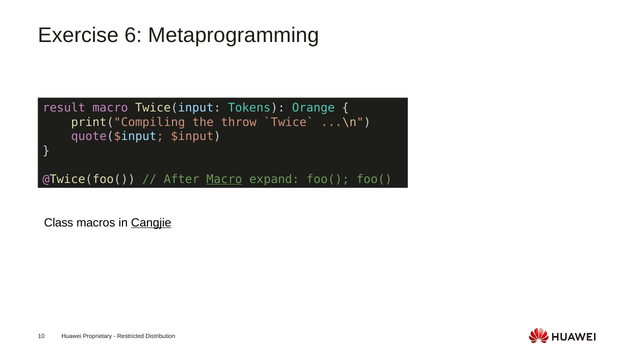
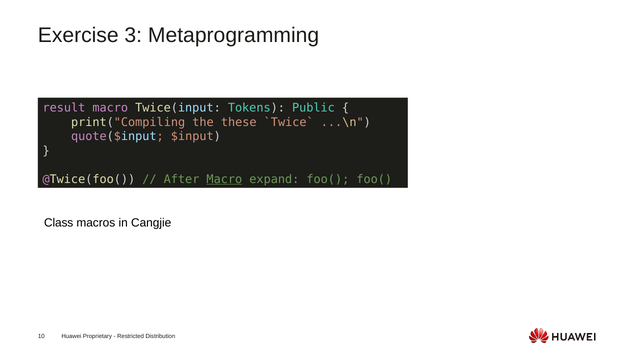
6: 6 -> 3 (133, 35)
Orange: Orange -> Public (313, 108)
throw: throw -> these (239, 122)
Cangjie underline: present -> none (151, 223)
